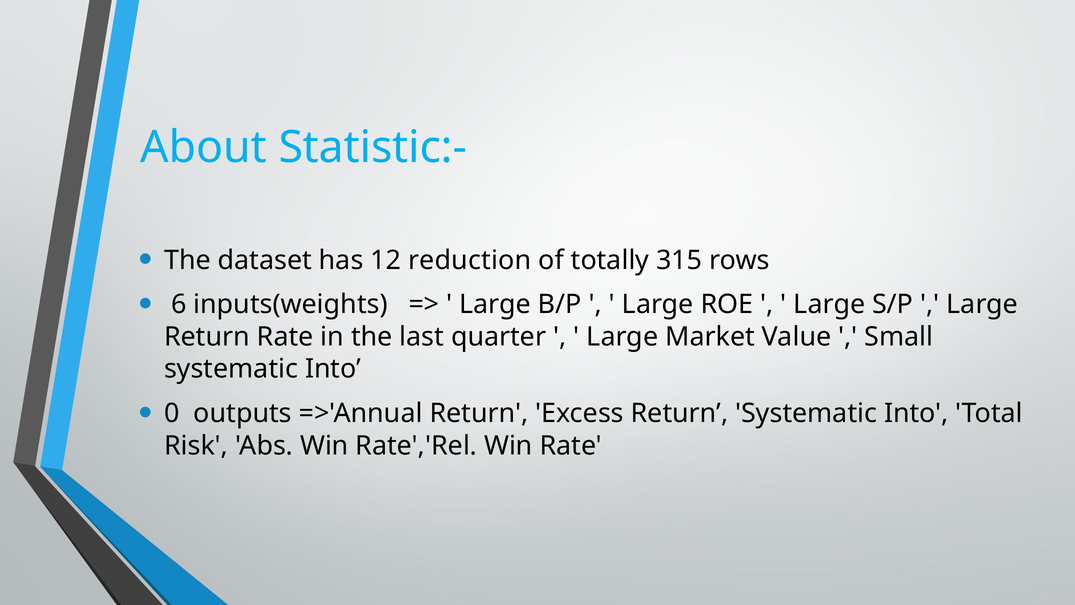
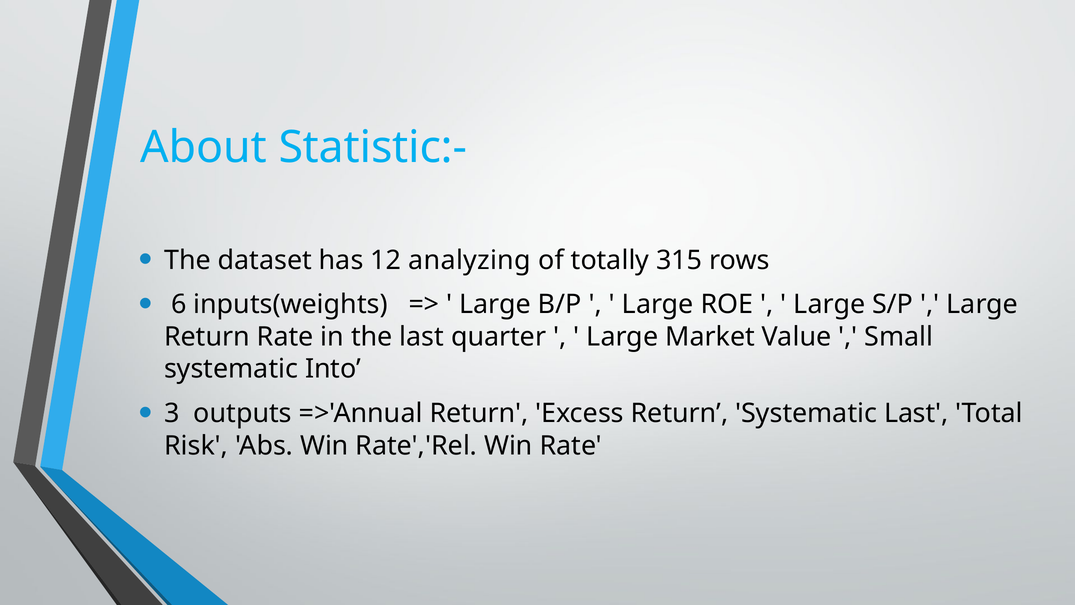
reduction: reduction -> analyzing (470, 260)
0: 0 -> 3 (172, 413)
Return Systematic Into: Into -> Last (916, 413)
